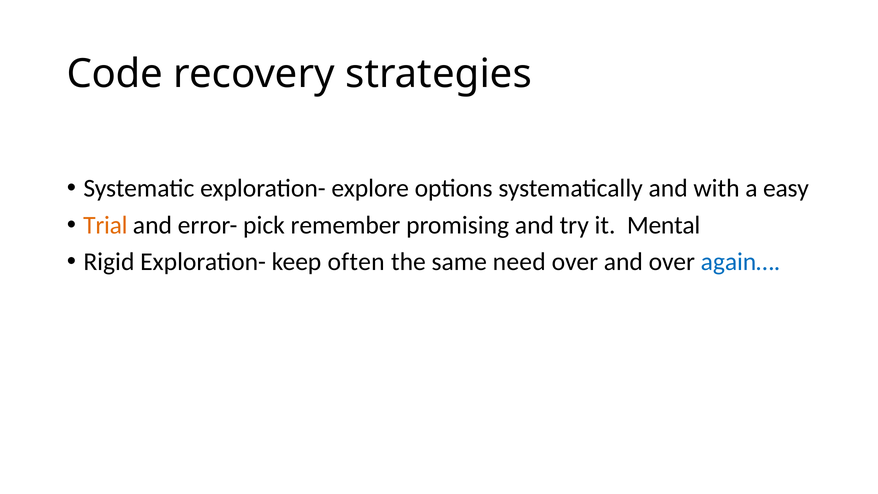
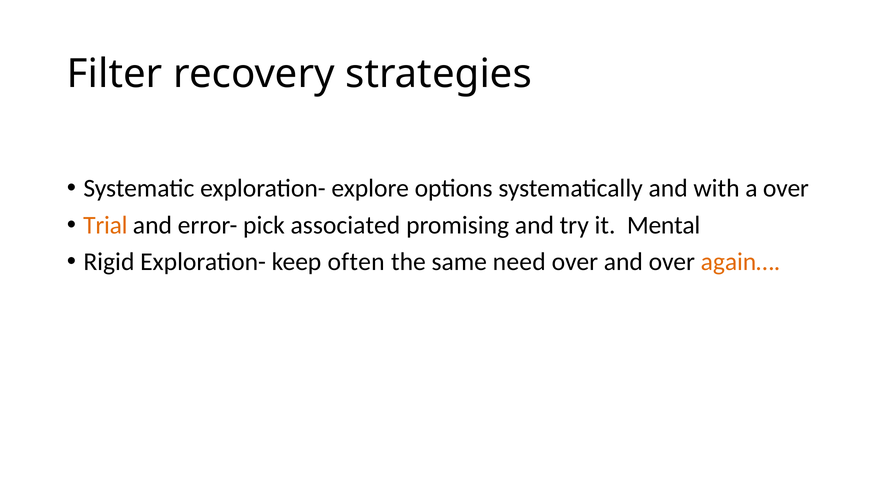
Code: Code -> Filter (115, 74)
a easy: easy -> over (786, 188)
remember: remember -> associated (345, 225)
again… colour: blue -> orange (741, 262)
